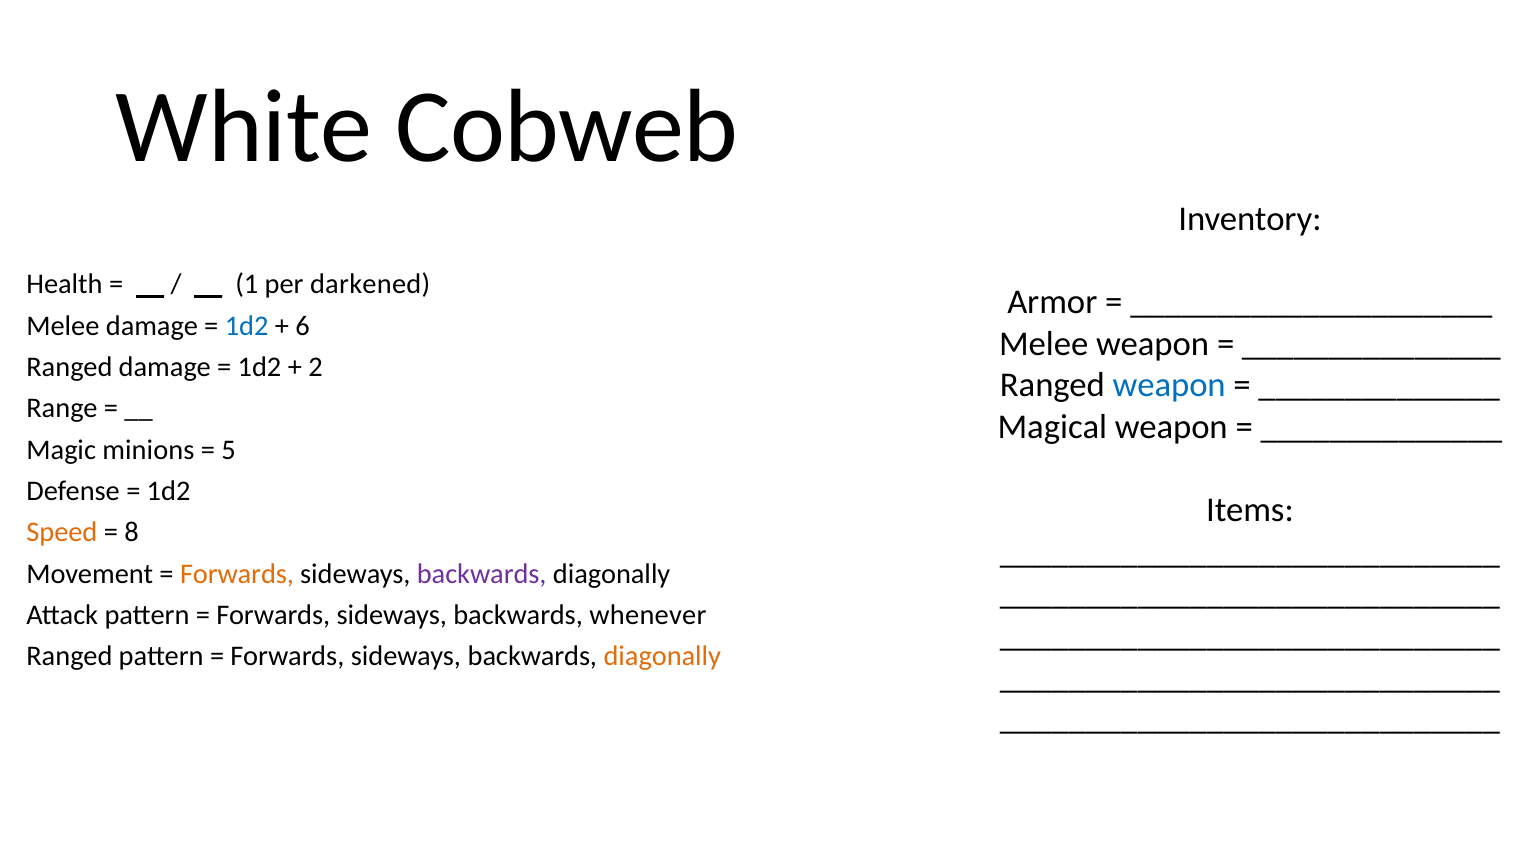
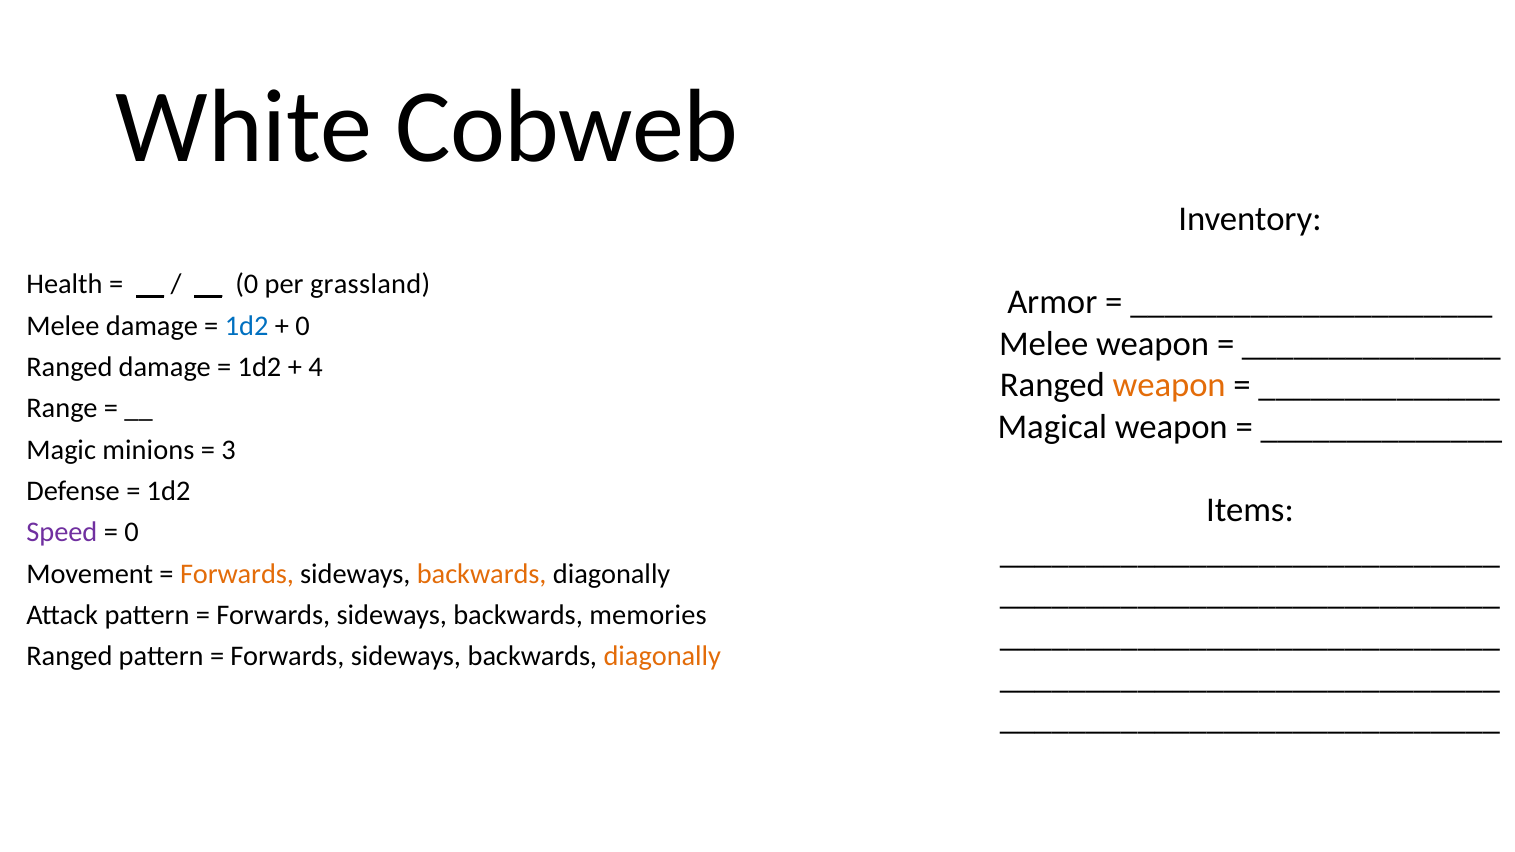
1: 1 -> 0 (247, 284)
darkened: darkened -> grassland (370, 284)
6: 6 -> 0 (302, 326)
2: 2 -> 4 (316, 367)
weapon colour: blue -> orange (1169, 385)
5: 5 -> 3 (229, 450)
Speed colour: orange -> purple (62, 533)
8: 8 -> 0 (132, 533)
backwards colour: purple -> orange (482, 574)
whenever: whenever -> memories (648, 615)
